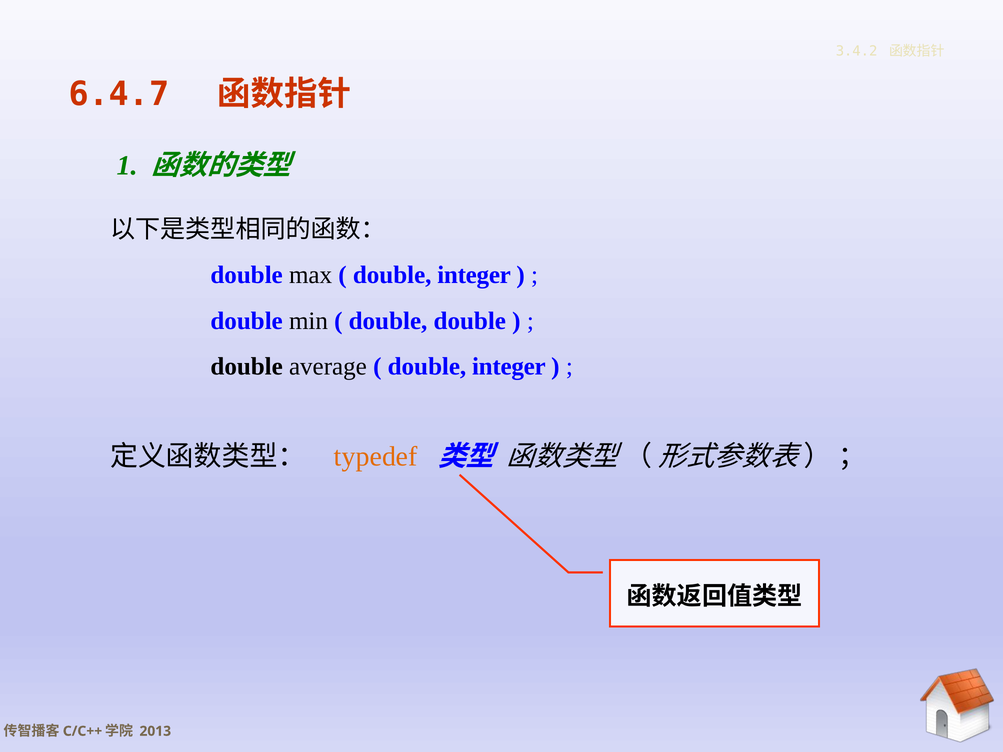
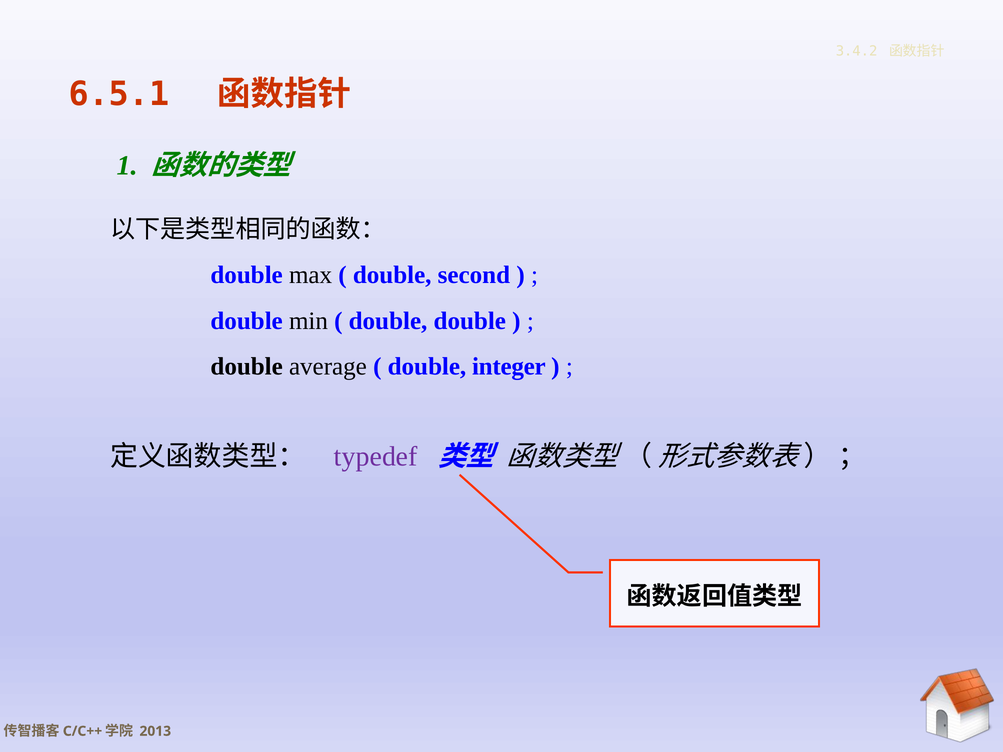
6.4.7: 6.4.7 -> 6.5.1 (119, 94)
integer: integer -> second (474, 275)
typedef colour: orange -> purple (376, 457)
